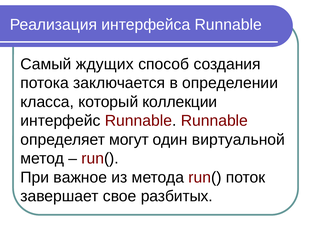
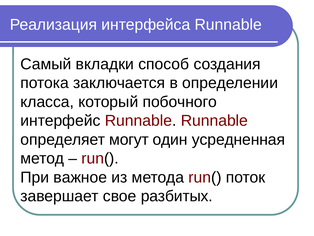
ждущих: ждущих -> вкладки (105, 64)
коллекции: коллекции -> побочного (180, 102)
виртуальной: виртуальной -> усредненная (238, 139)
